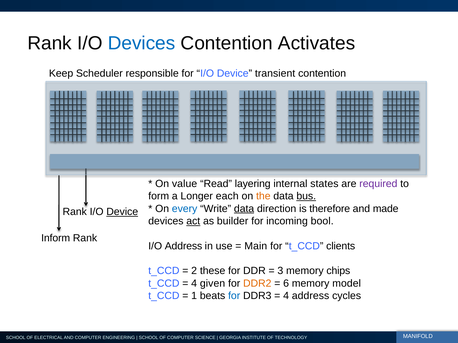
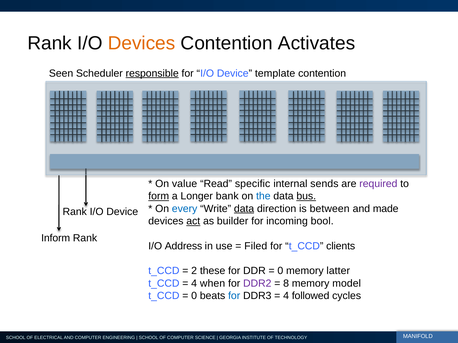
Devices colour: blue -> orange (142, 43)
Keep: Keep -> Seen (61, 73)
responsible underline: none -> present (152, 73)
transient: transient -> template (275, 73)
layering: layering -> specific (253, 184)
states: states -> sends (324, 184)
form underline: none -> present (159, 196)
each: each -> bank (227, 196)
the colour: orange -> blue (263, 196)
therefore: therefore -> between (330, 209)
Device underline: present -> none (122, 212)
Main: Main -> Filed (256, 246)
3: 3 -> 0 (280, 271)
chips: chips -> latter (338, 271)
given: given -> when (213, 284)
DDR2 colour: orange -> purple (257, 284)
6: 6 -> 8 (286, 284)
1: 1 -> 0 (194, 296)
4 address: address -> followed (311, 296)
